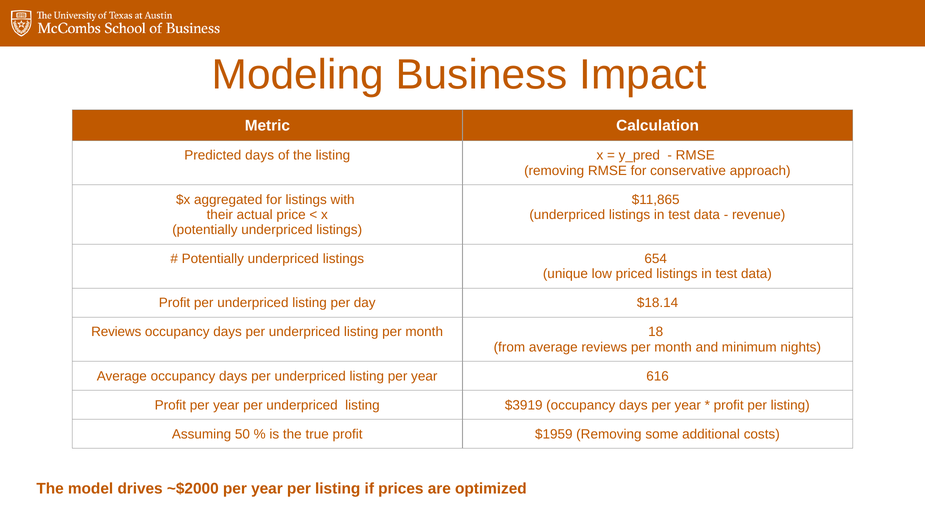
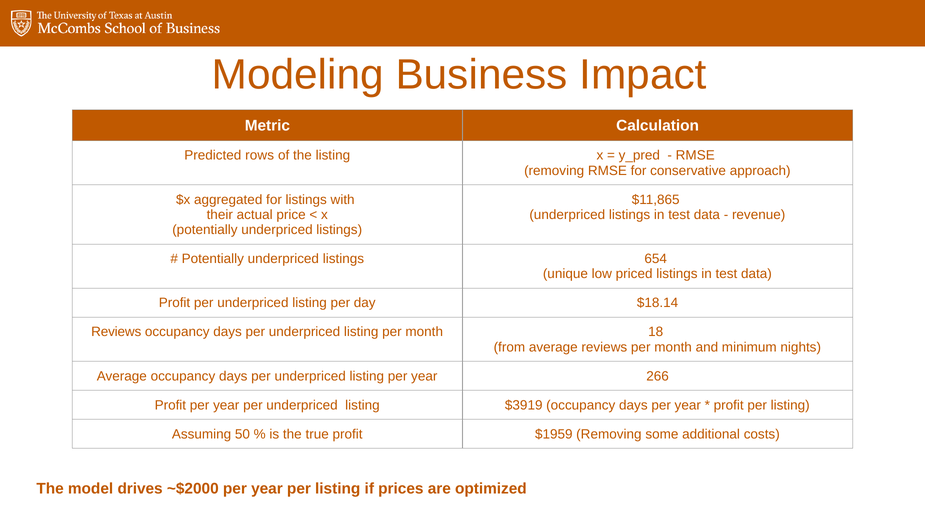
Predicted days: days -> rows (260, 156)
616: 616 -> 266 (658, 376)
